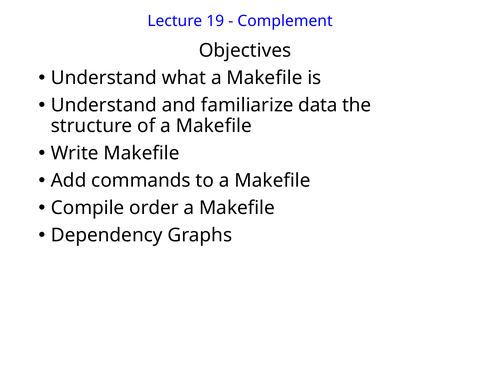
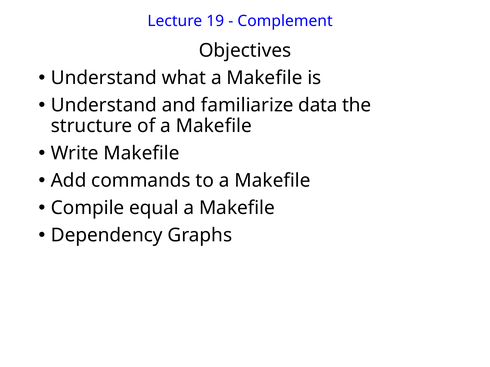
order: order -> equal (154, 208)
